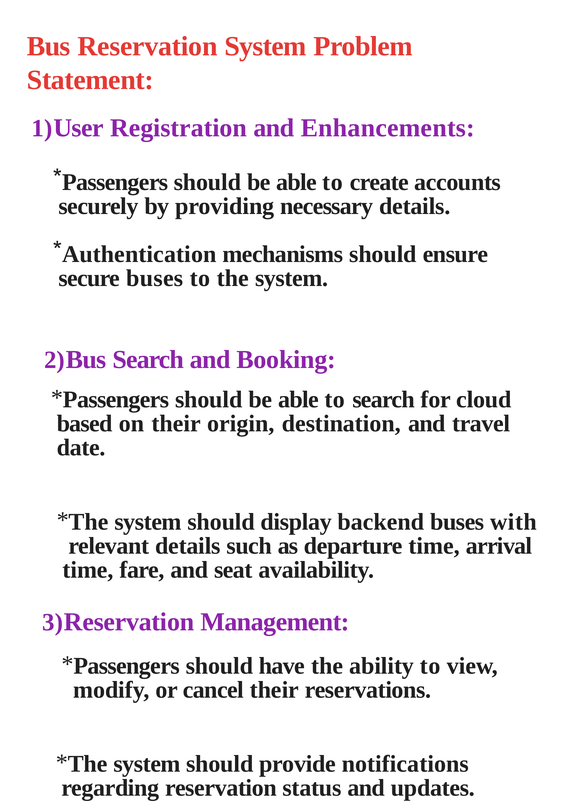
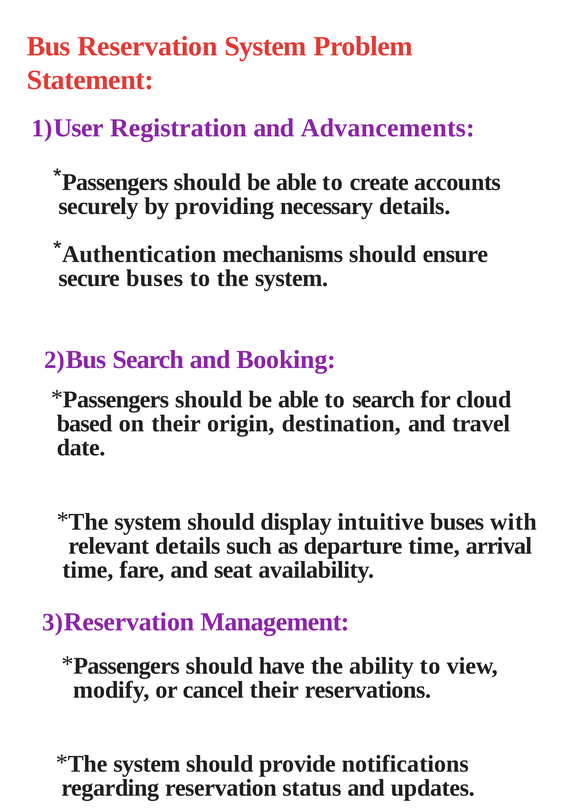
Enhancements: Enhancements -> Advancements (388, 128)
backend: backend -> intuitive (381, 522)
